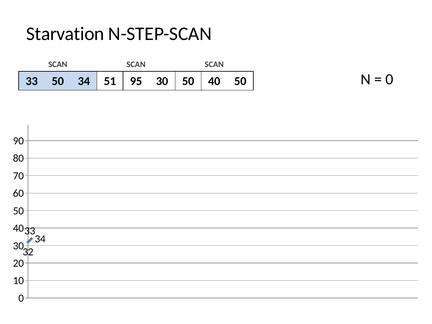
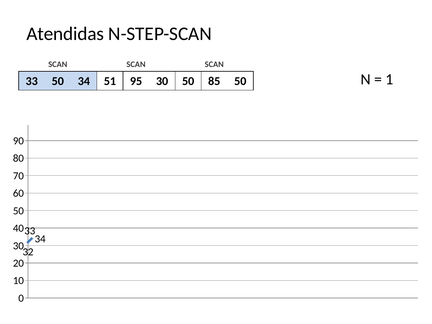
Starvation: Starvation -> Atendidas (65, 34)
0: 0 -> 1 (389, 79)
50 40: 40 -> 85 (214, 81)
